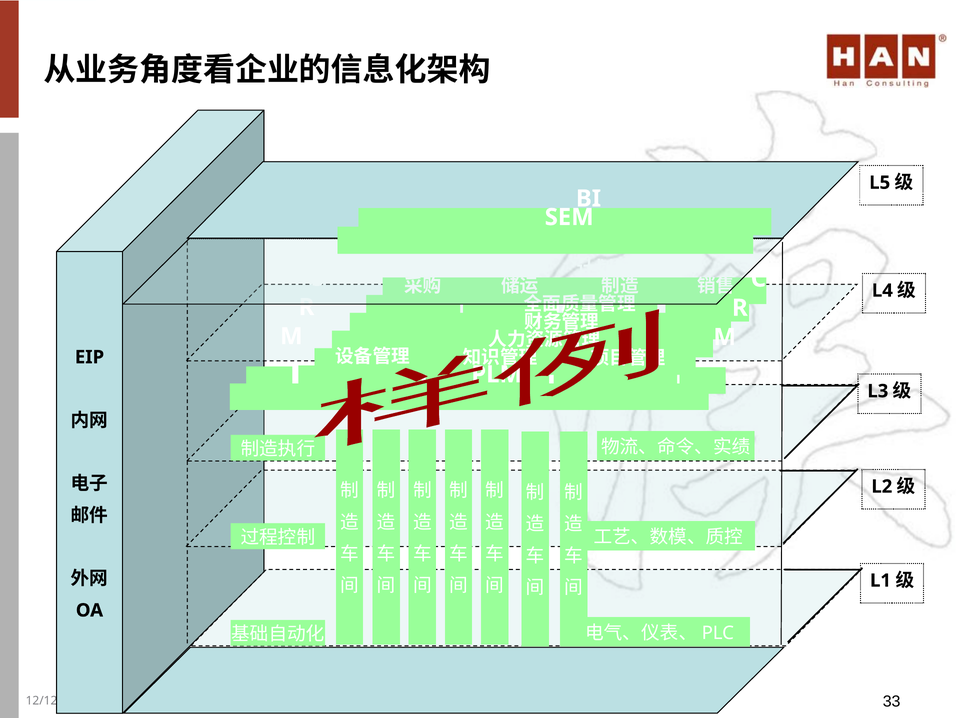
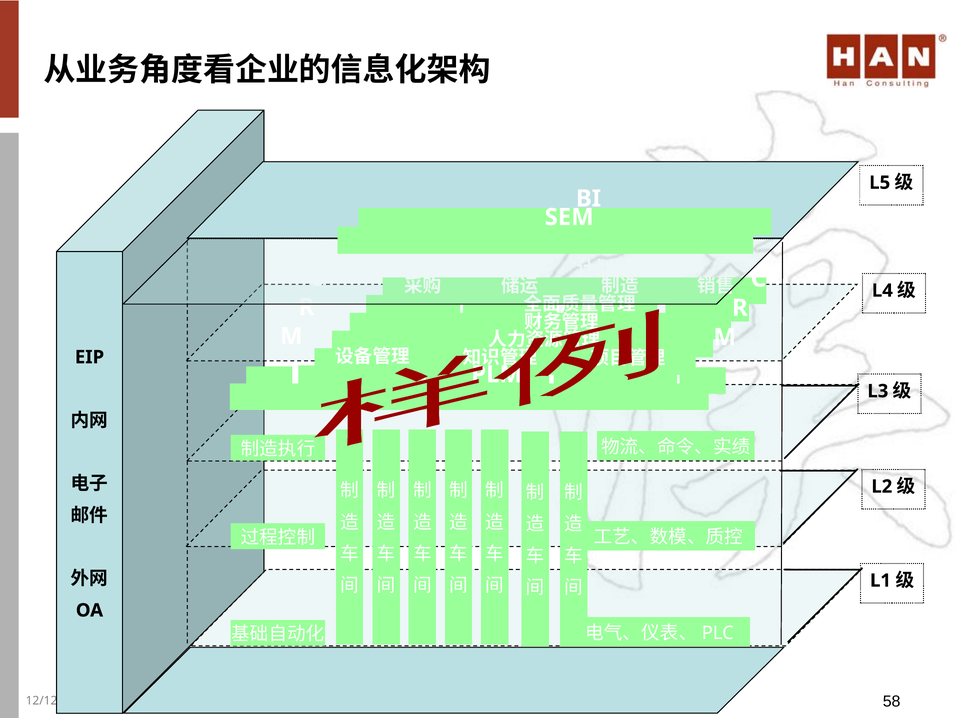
33: 33 -> 58 (892, 702)
